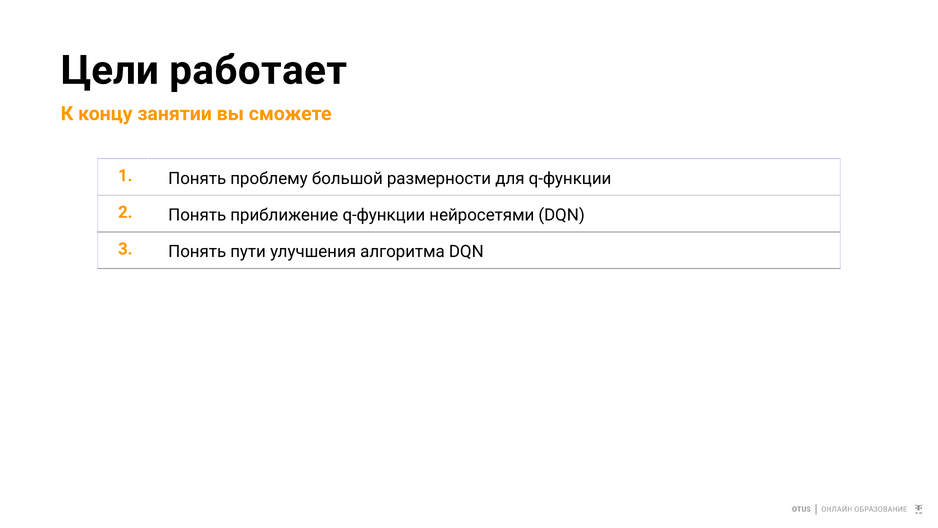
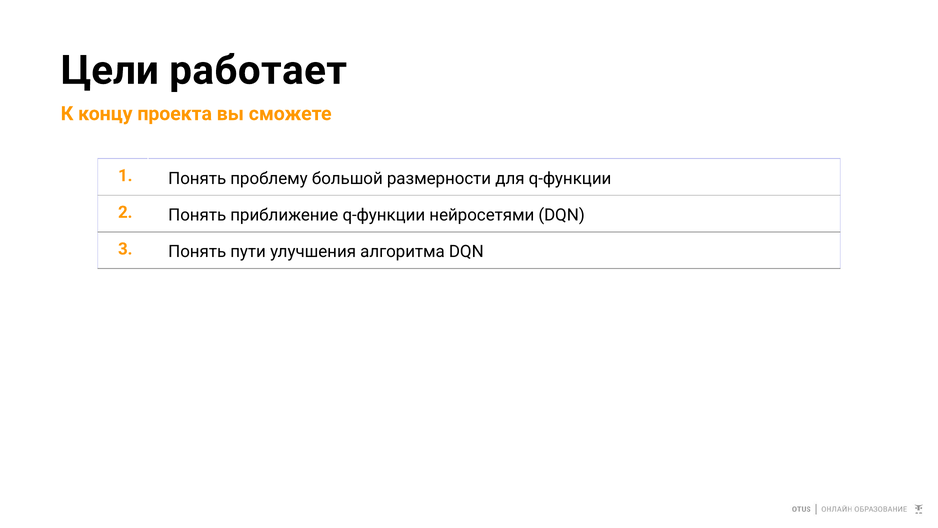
занятии: занятии -> проекта (175, 114)
